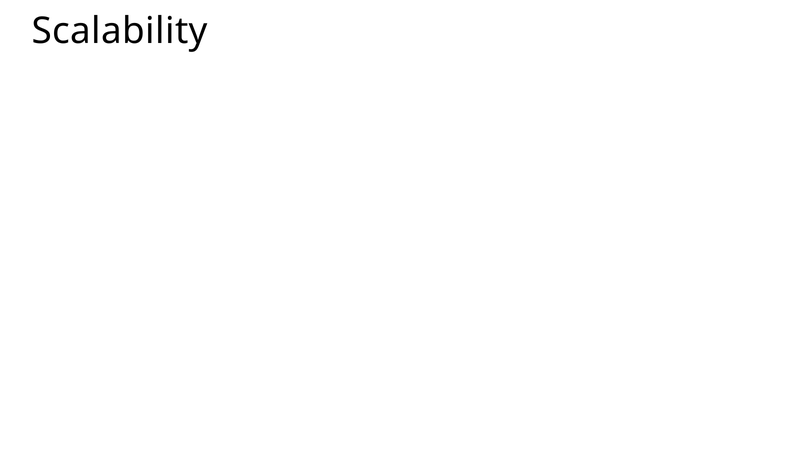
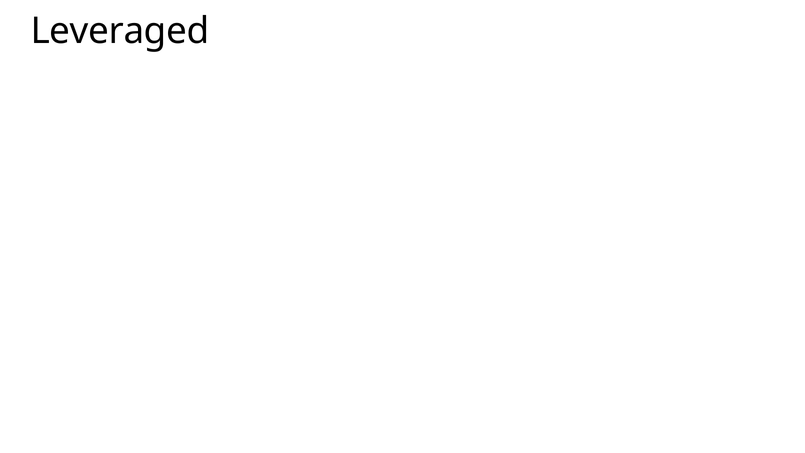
Scalability: Scalability -> Leveraged (120, 31)
